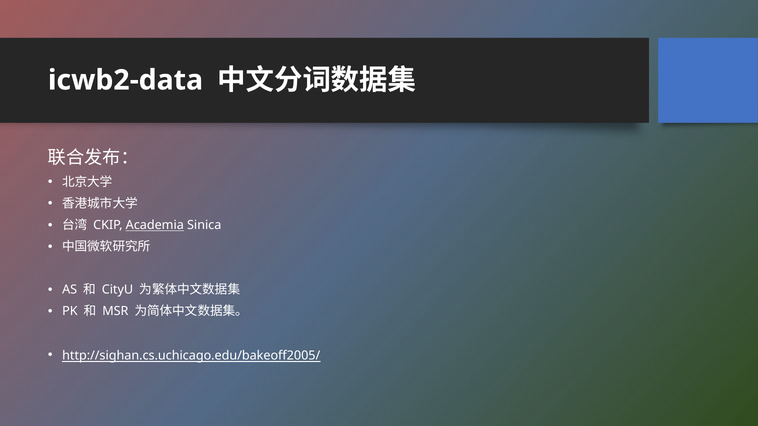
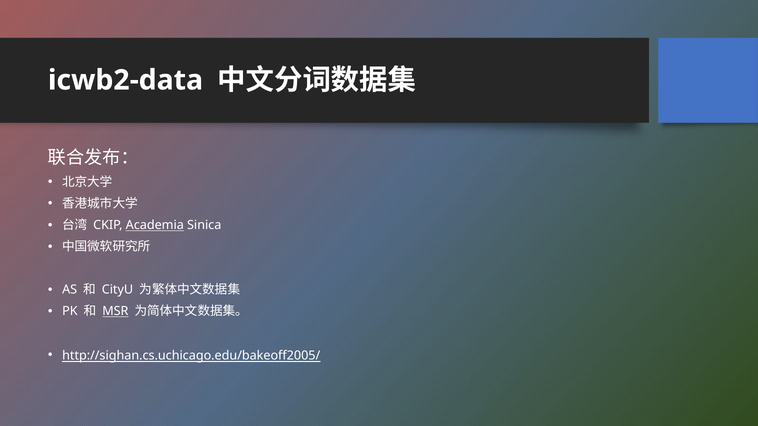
MSR underline: none -> present (115, 312)
